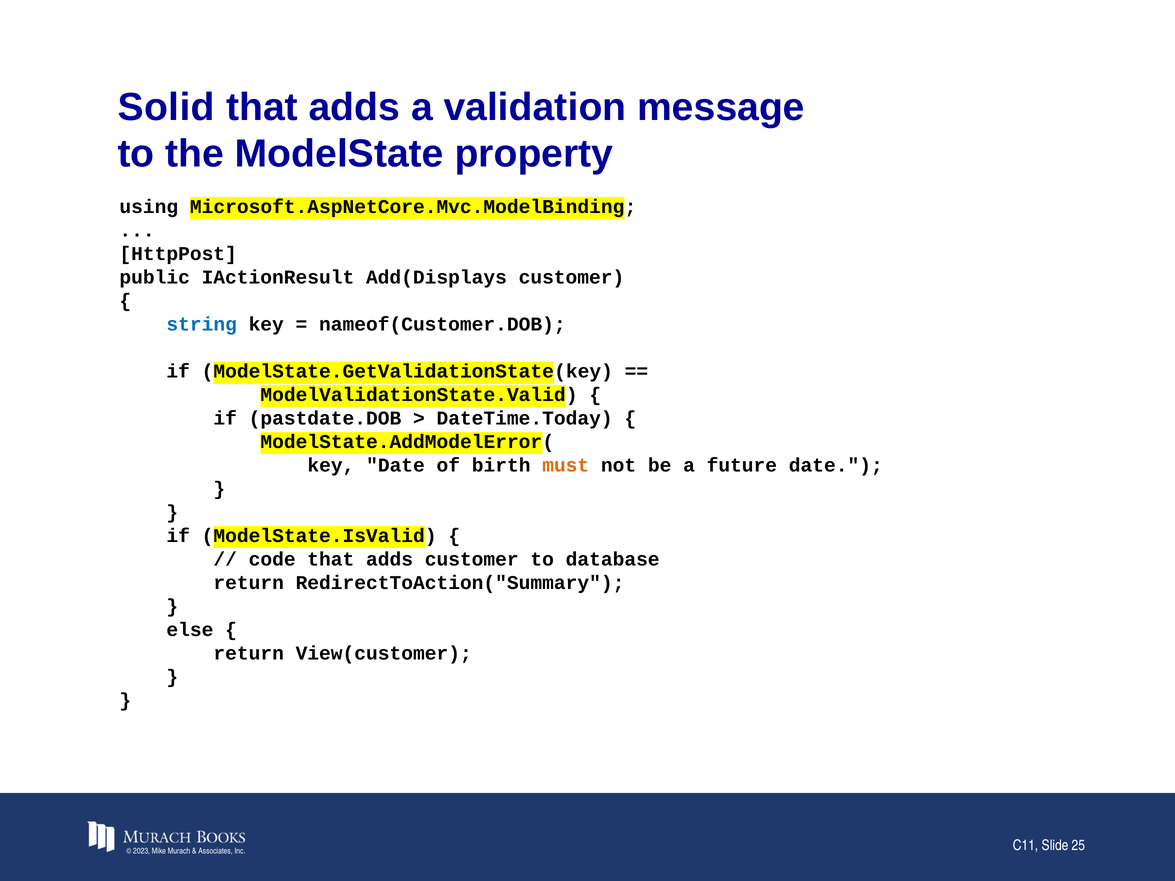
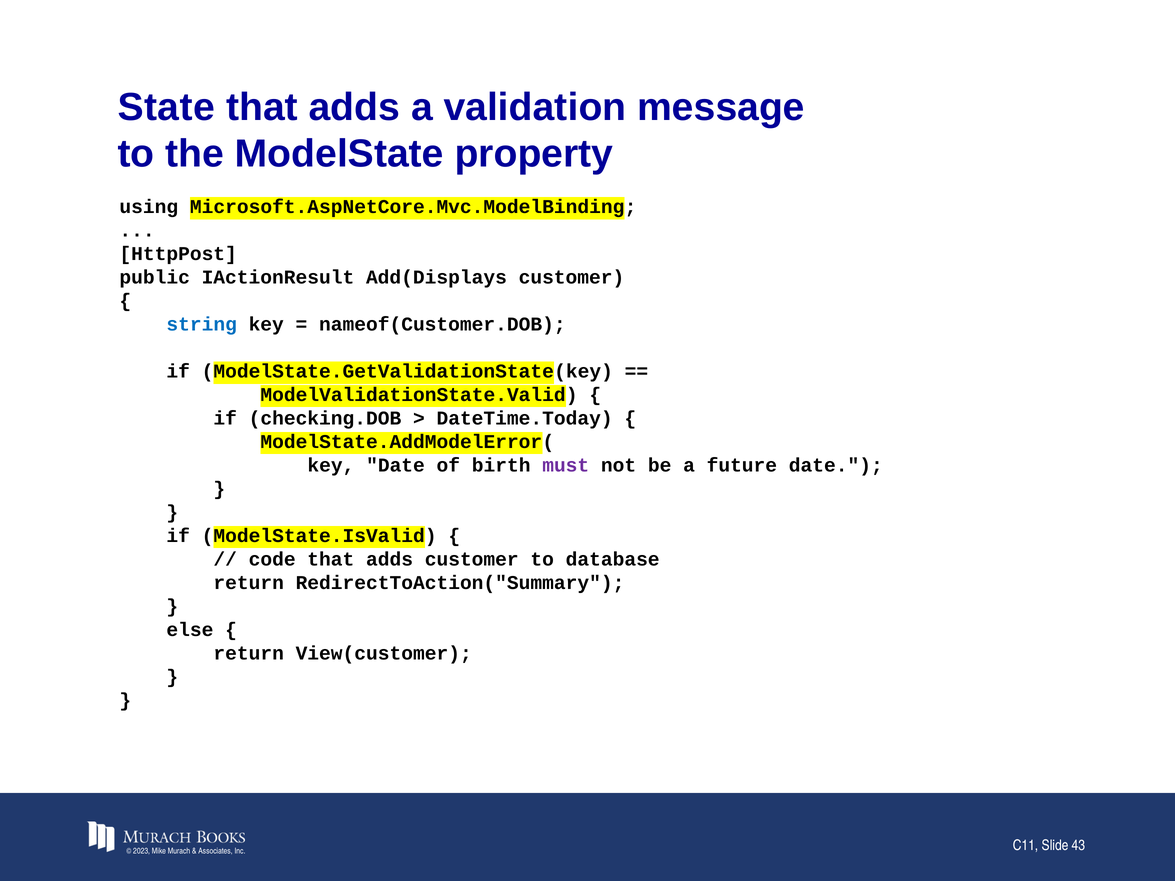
Solid: Solid -> State (166, 107)
pastdate.DOB: pastdate.DOB -> checking.DOB (325, 418)
must colour: orange -> purple (566, 465)
25: 25 -> 43 (1078, 845)
